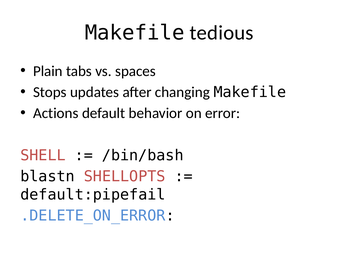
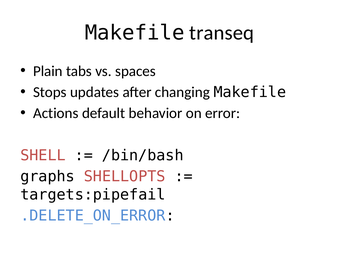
tedious: tedious -> transeq (222, 33)
blastn: blastn -> graphs (48, 177)
default:pipefail: default:pipefail -> targets:pipefail (93, 195)
